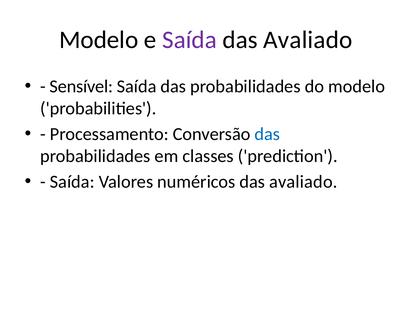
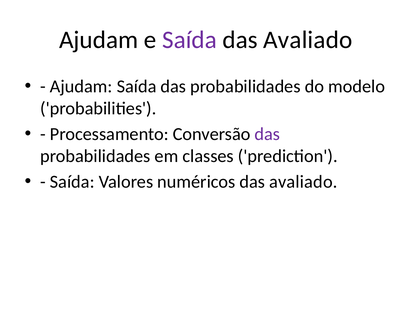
Modelo: Modelo -> Ajudam (99, 40)
Sensível: Sensível -> Ajudam (81, 86)
das colour: blue -> purple (267, 134)
